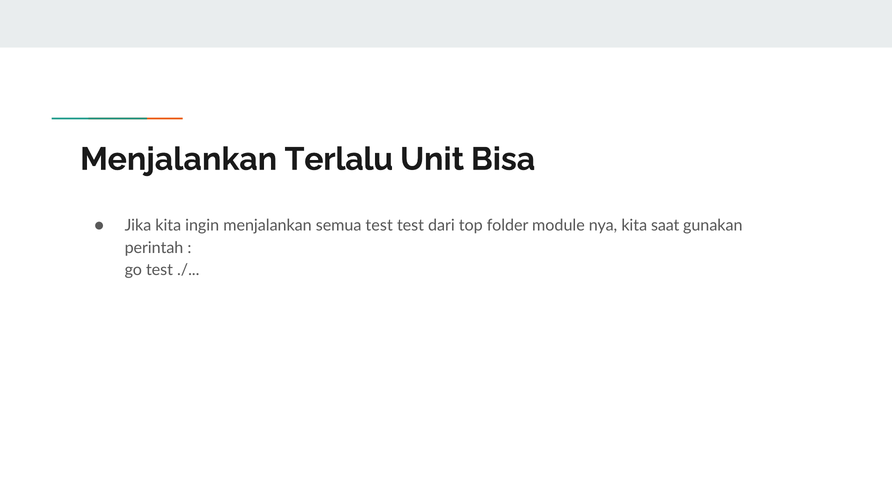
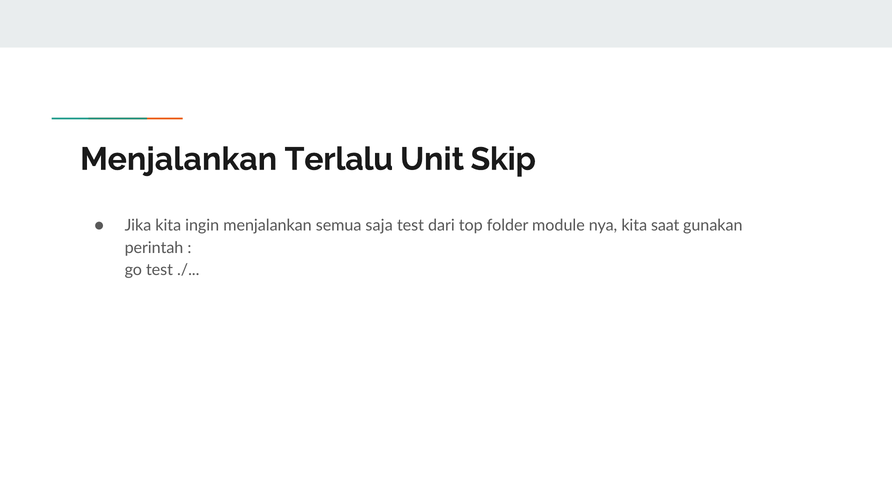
Bisa: Bisa -> Skip (503, 159)
semua test: test -> saja (379, 225)
